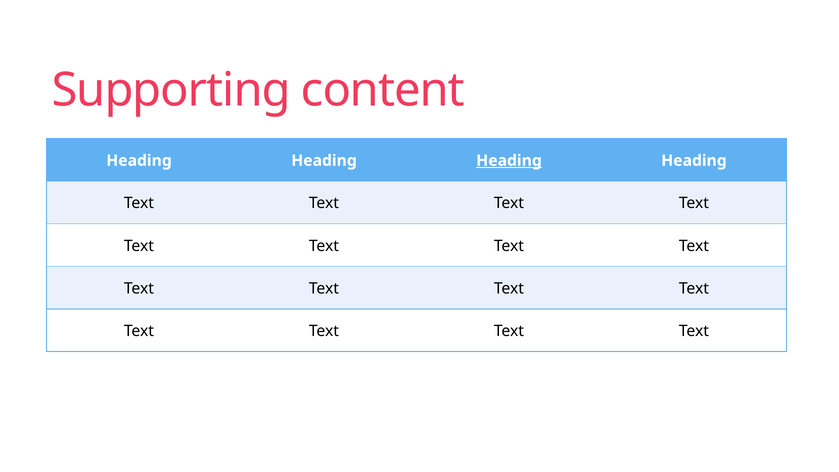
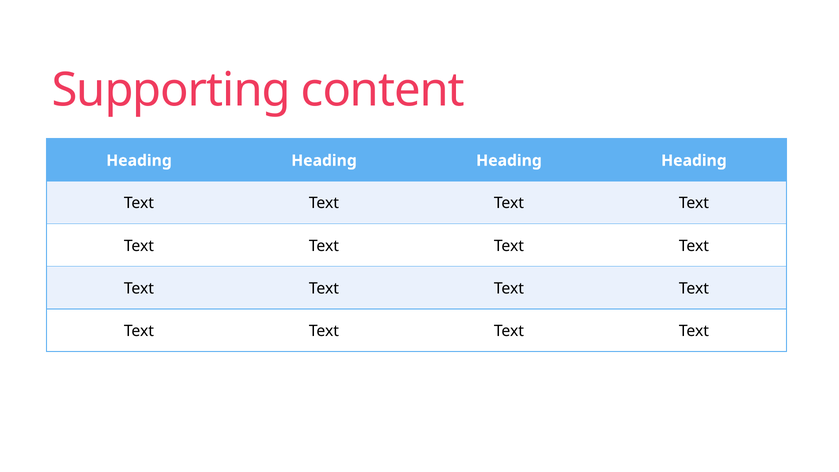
Heading underline: present -> none (509, 161)
